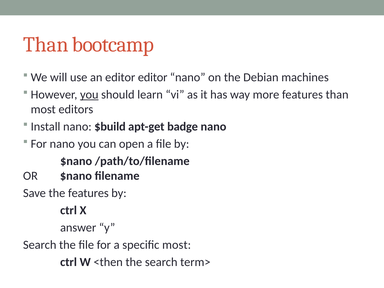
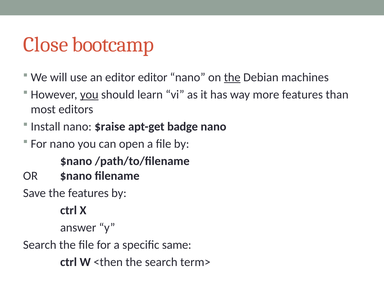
Than: Than -> Close (46, 45)
the underline: none -> present (232, 77)
$build: $build -> $raise (110, 127)
specific most: most -> same (177, 245)
